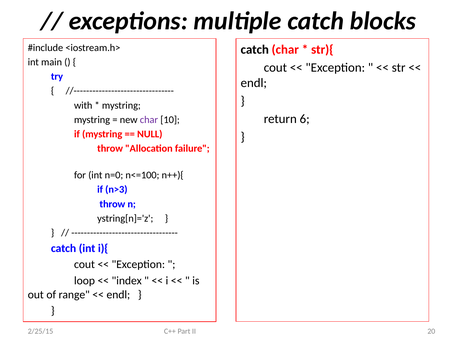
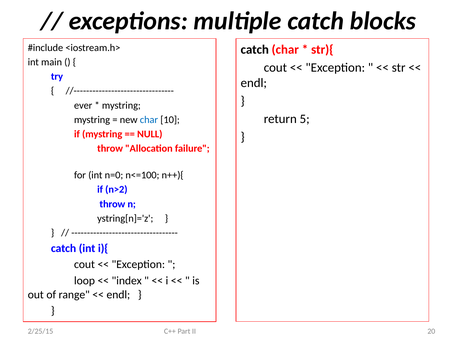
with: with -> ever (83, 105)
6: 6 -> 5 (305, 119)
char colour: purple -> blue (149, 120)
n>3: n>3 -> n>2 (116, 190)
